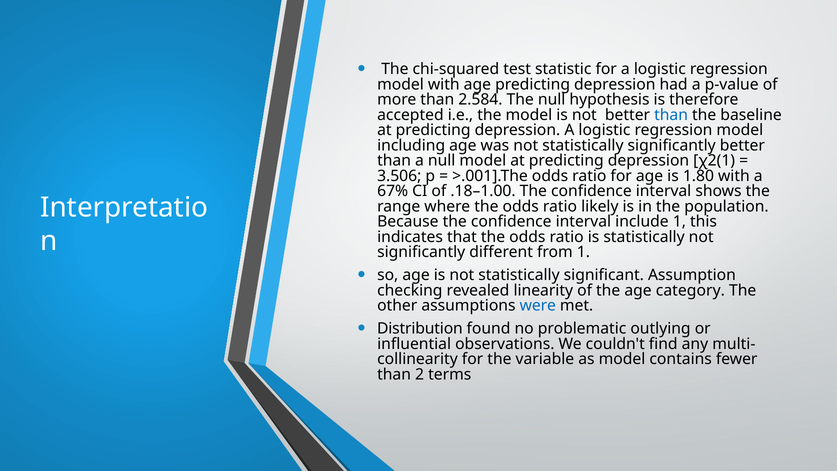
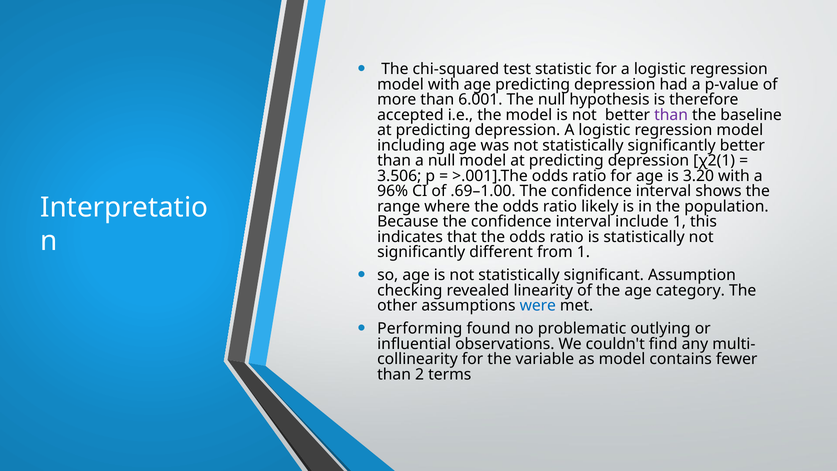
2.584: 2.584 -> 6.001 (480, 100)
than colour: blue -> purple (671, 115)
1.80: 1.80 -> 3.20 (698, 176)
67%: 67% -> 96% (393, 191)
.18–1.00: .18–1.00 -> .69–1.00 (483, 191)
Distribution: Distribution -> Performing (420, 328)
